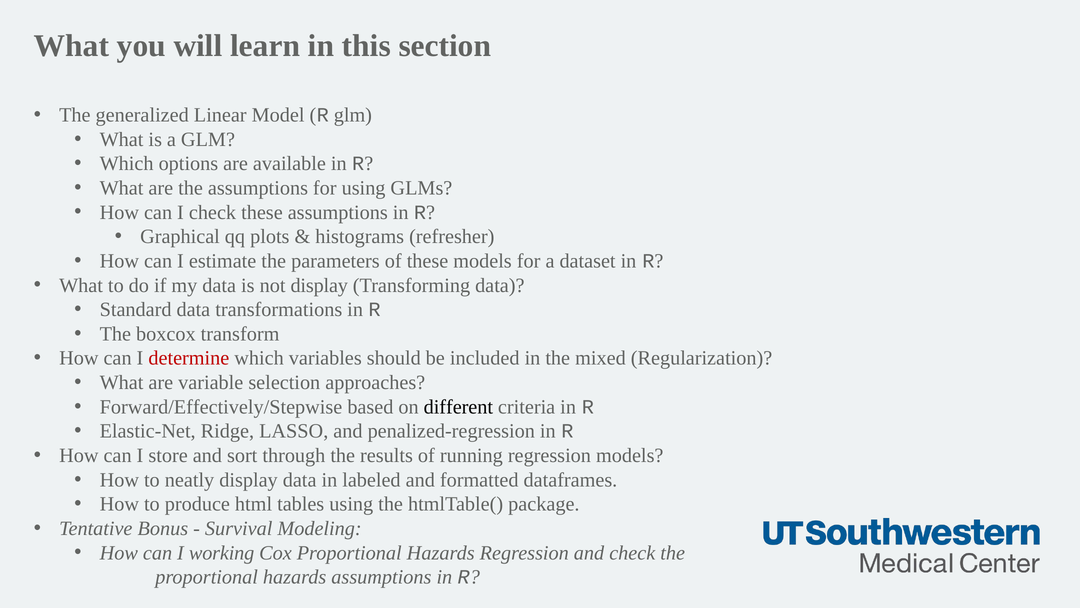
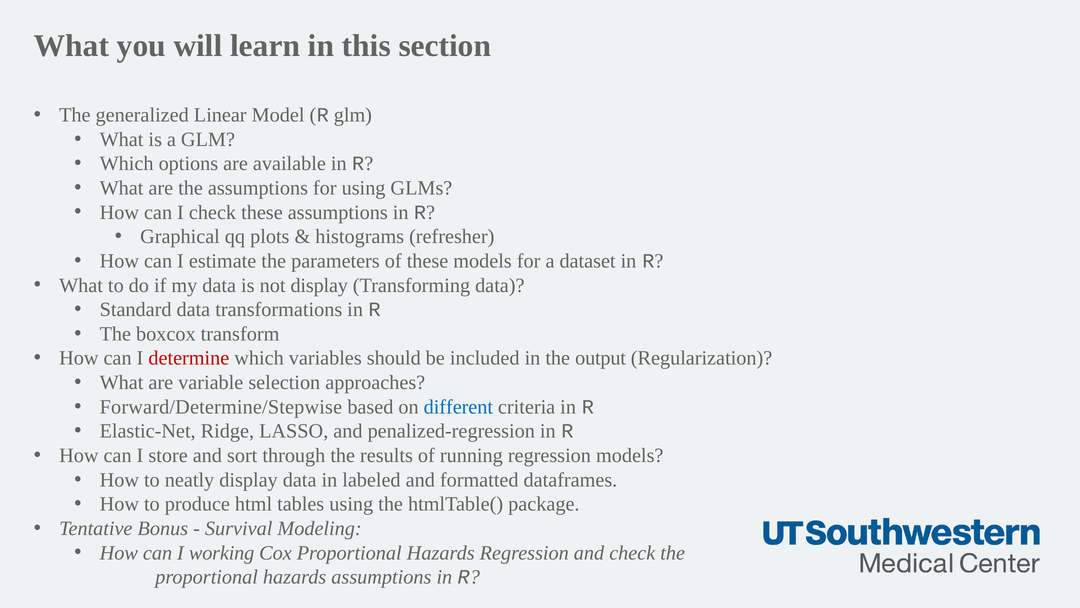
mixed: mixed -> output (601, 358)
Forward/Effectively/Stepwise: Forward/Effectively/Stepwise -> Forward/Determine/Stepwise (221, 407)
different colour: black -> blue (458, 407)
